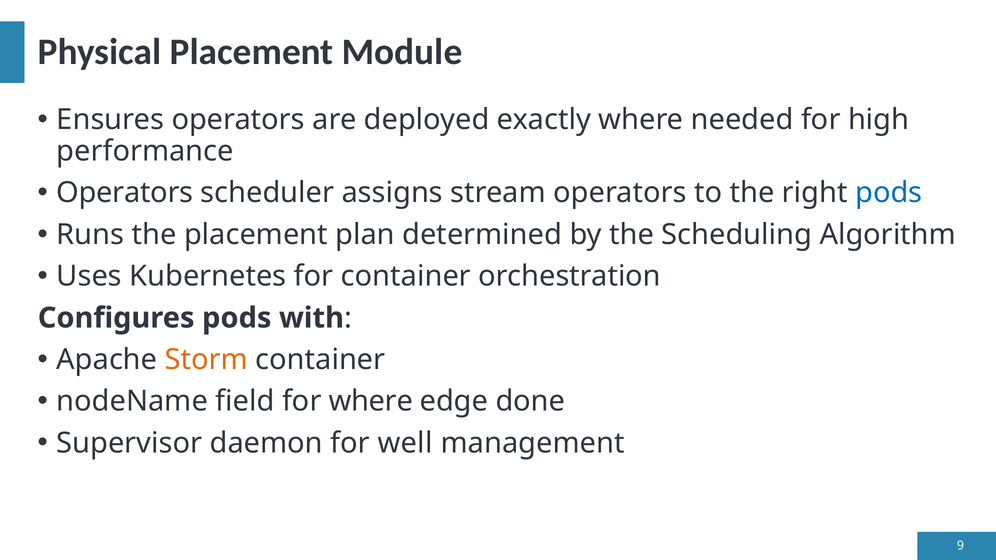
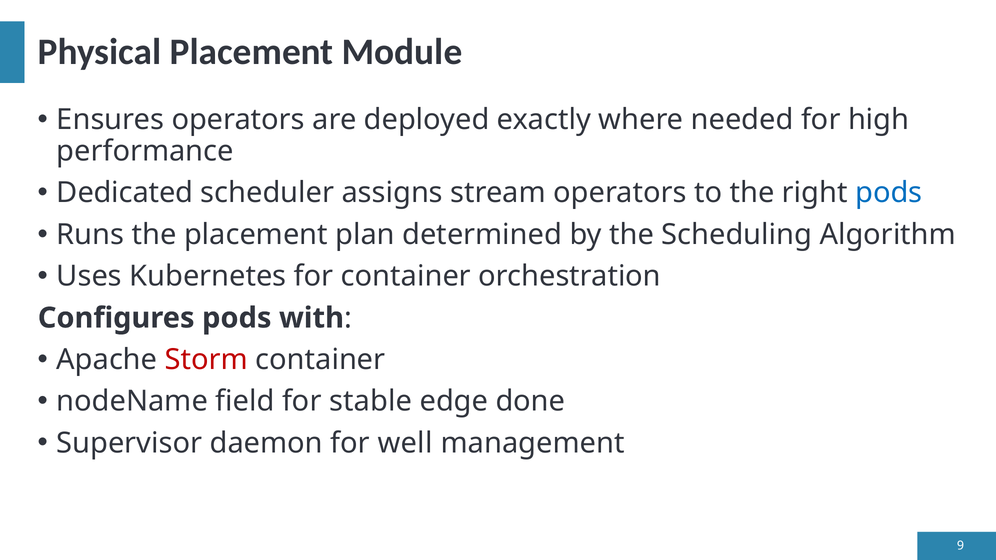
Operators: Operators -> Dedicated (125, 193)
Storm colour: orange -> red (206, 360)
for where: where -> stable (371, 401)
